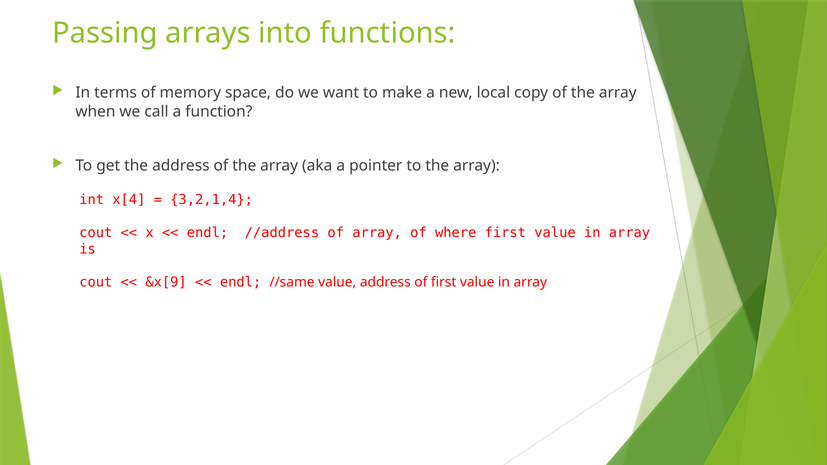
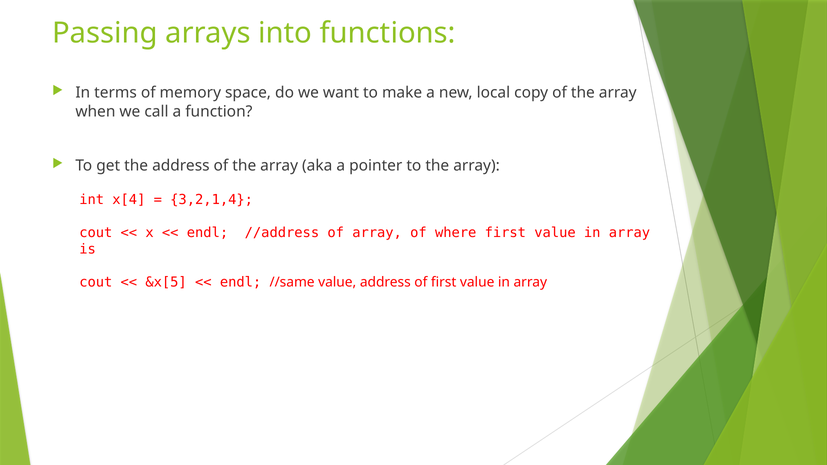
&x[9: &x[9 -> &x[5 (166, 282)
